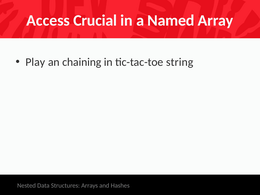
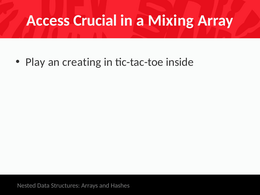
Named: Named -> Mixing (171, 20)
chaining: chaining -> creating (82, 62)
string: string -> inside (180, 62)
